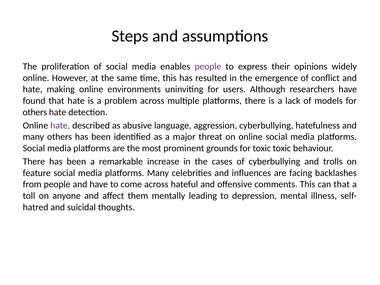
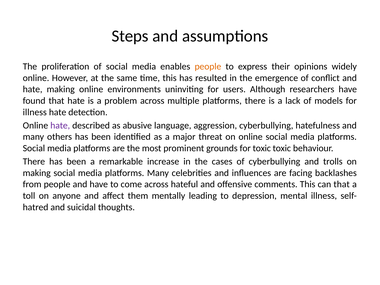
people colour: purple -> orange (208, 67)
others: others -> illness (35, 112)
feature: feature -> making (37, 173)
